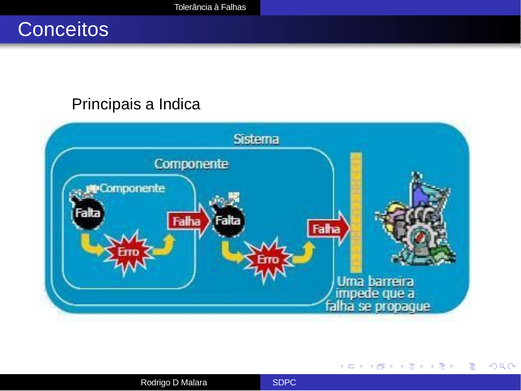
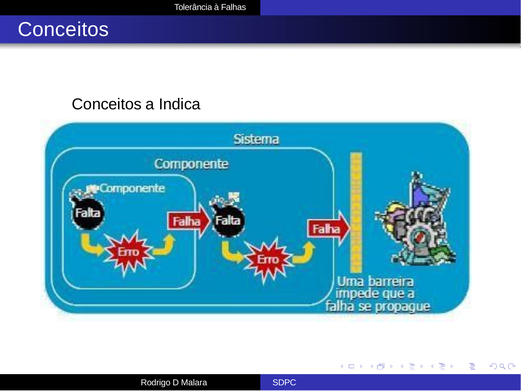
Principais: Principais -> Conceitos (107, 104)
